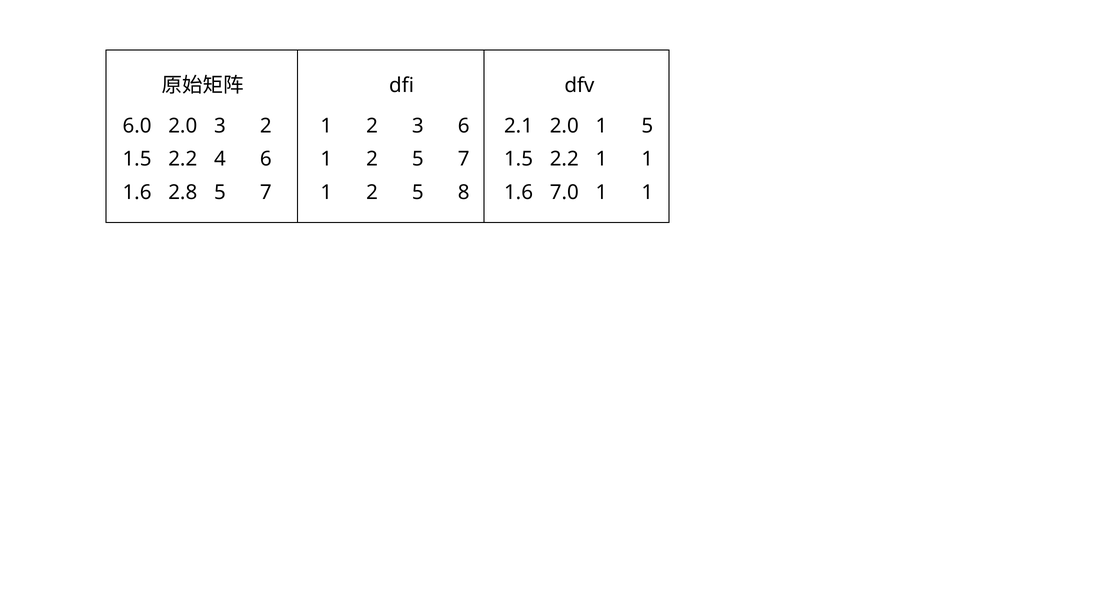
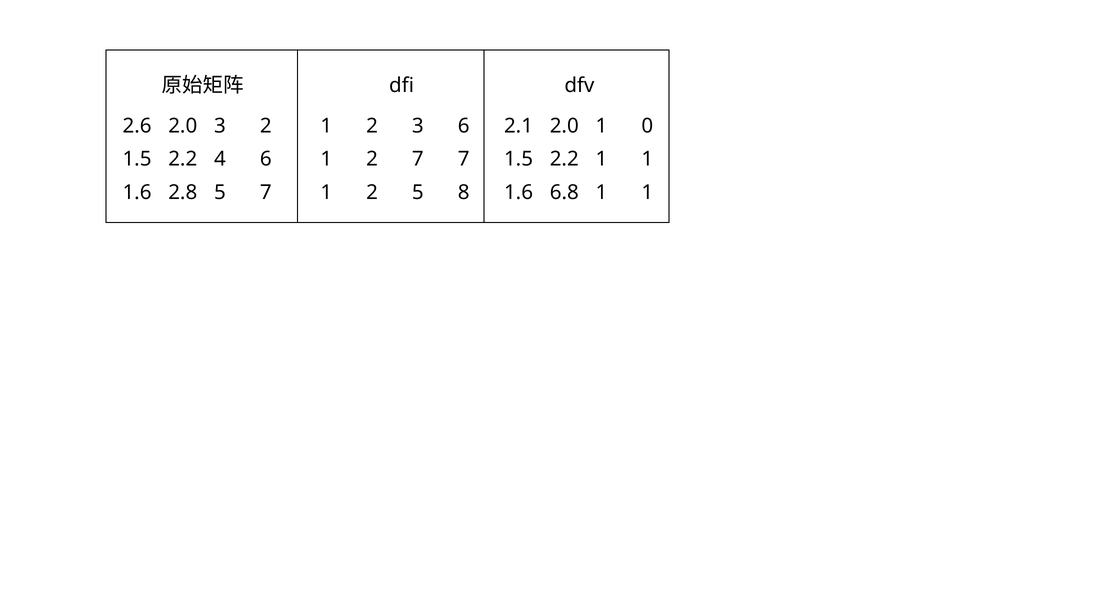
6.0: 6.0 -> 2.6 (137, 126)
1 5: 5 -> 0 (647, 126)
5: 5 -> 7 (418, 159)
7.0: 7.0 -> 6.8 (564, 192)
